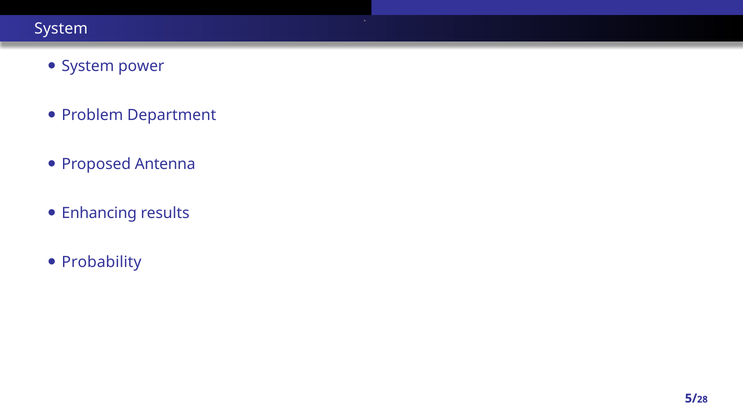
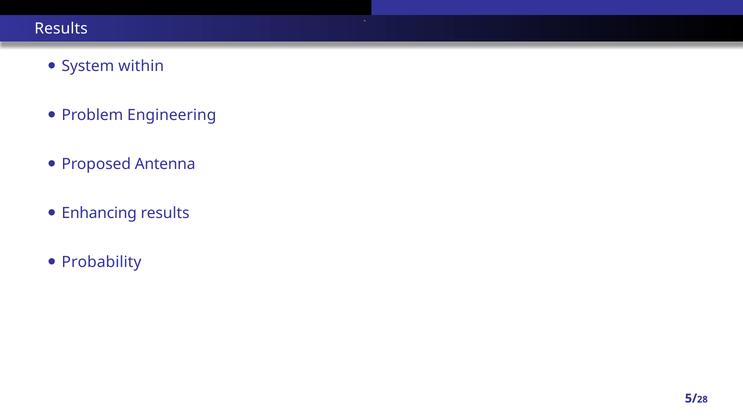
System: System -> Results (61, 29)
power: power -> within (141, 66)
Department: Department -> Engineering (172, 115)
